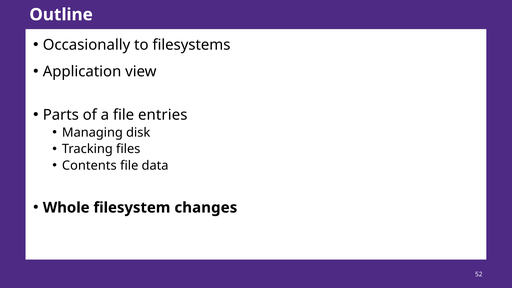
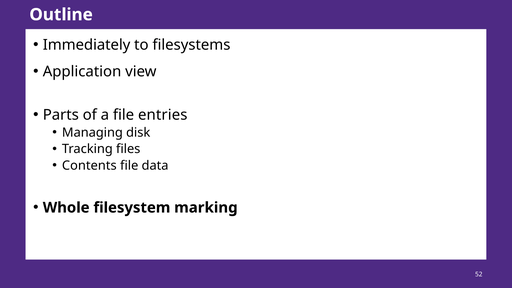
Occasionally: Occasionally -> Immediately (87, 45)
changes: changes -> marking (206, 208)
